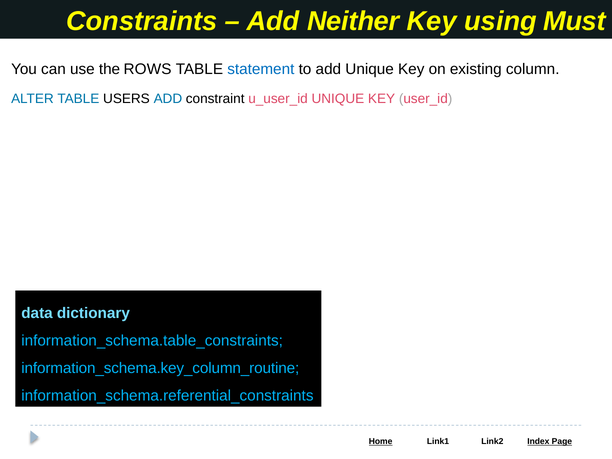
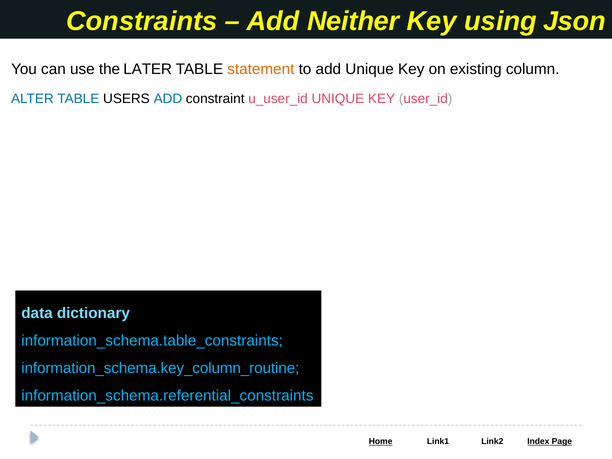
Must: Must -> Json (574, 21)
ROWS: ROWS -> LATER (148, 69)
statement colour: blue -> orange (261, 69)
